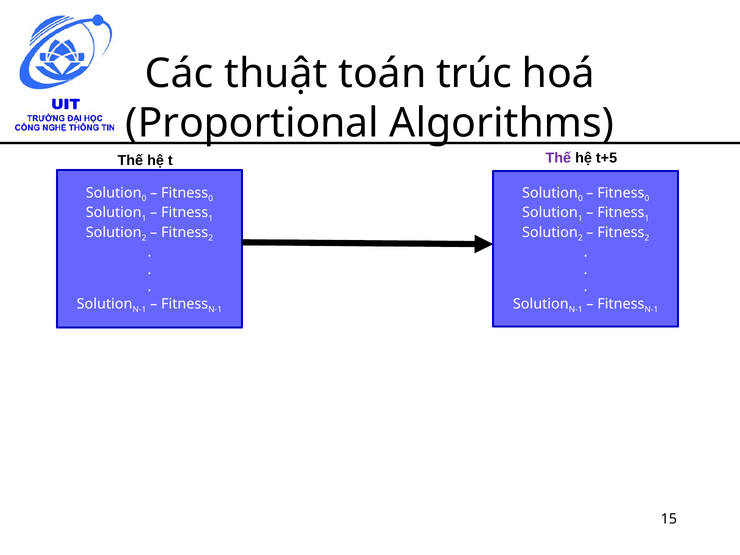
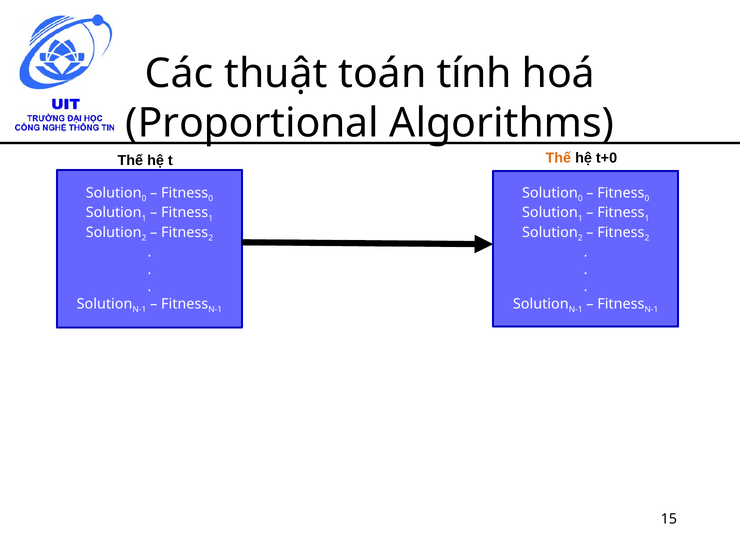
trúc: trúc -> tính (474, 74)
Thế colour: purple -> orange (558, 158)
t+5: t+5 -> t+0 (607, 158)
